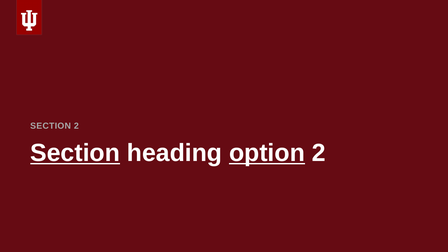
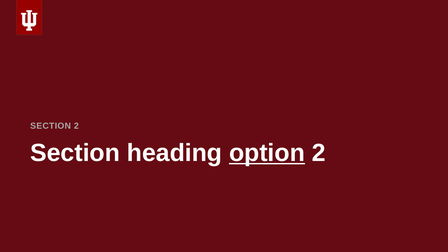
Section underline: present -> none (75, 153)
